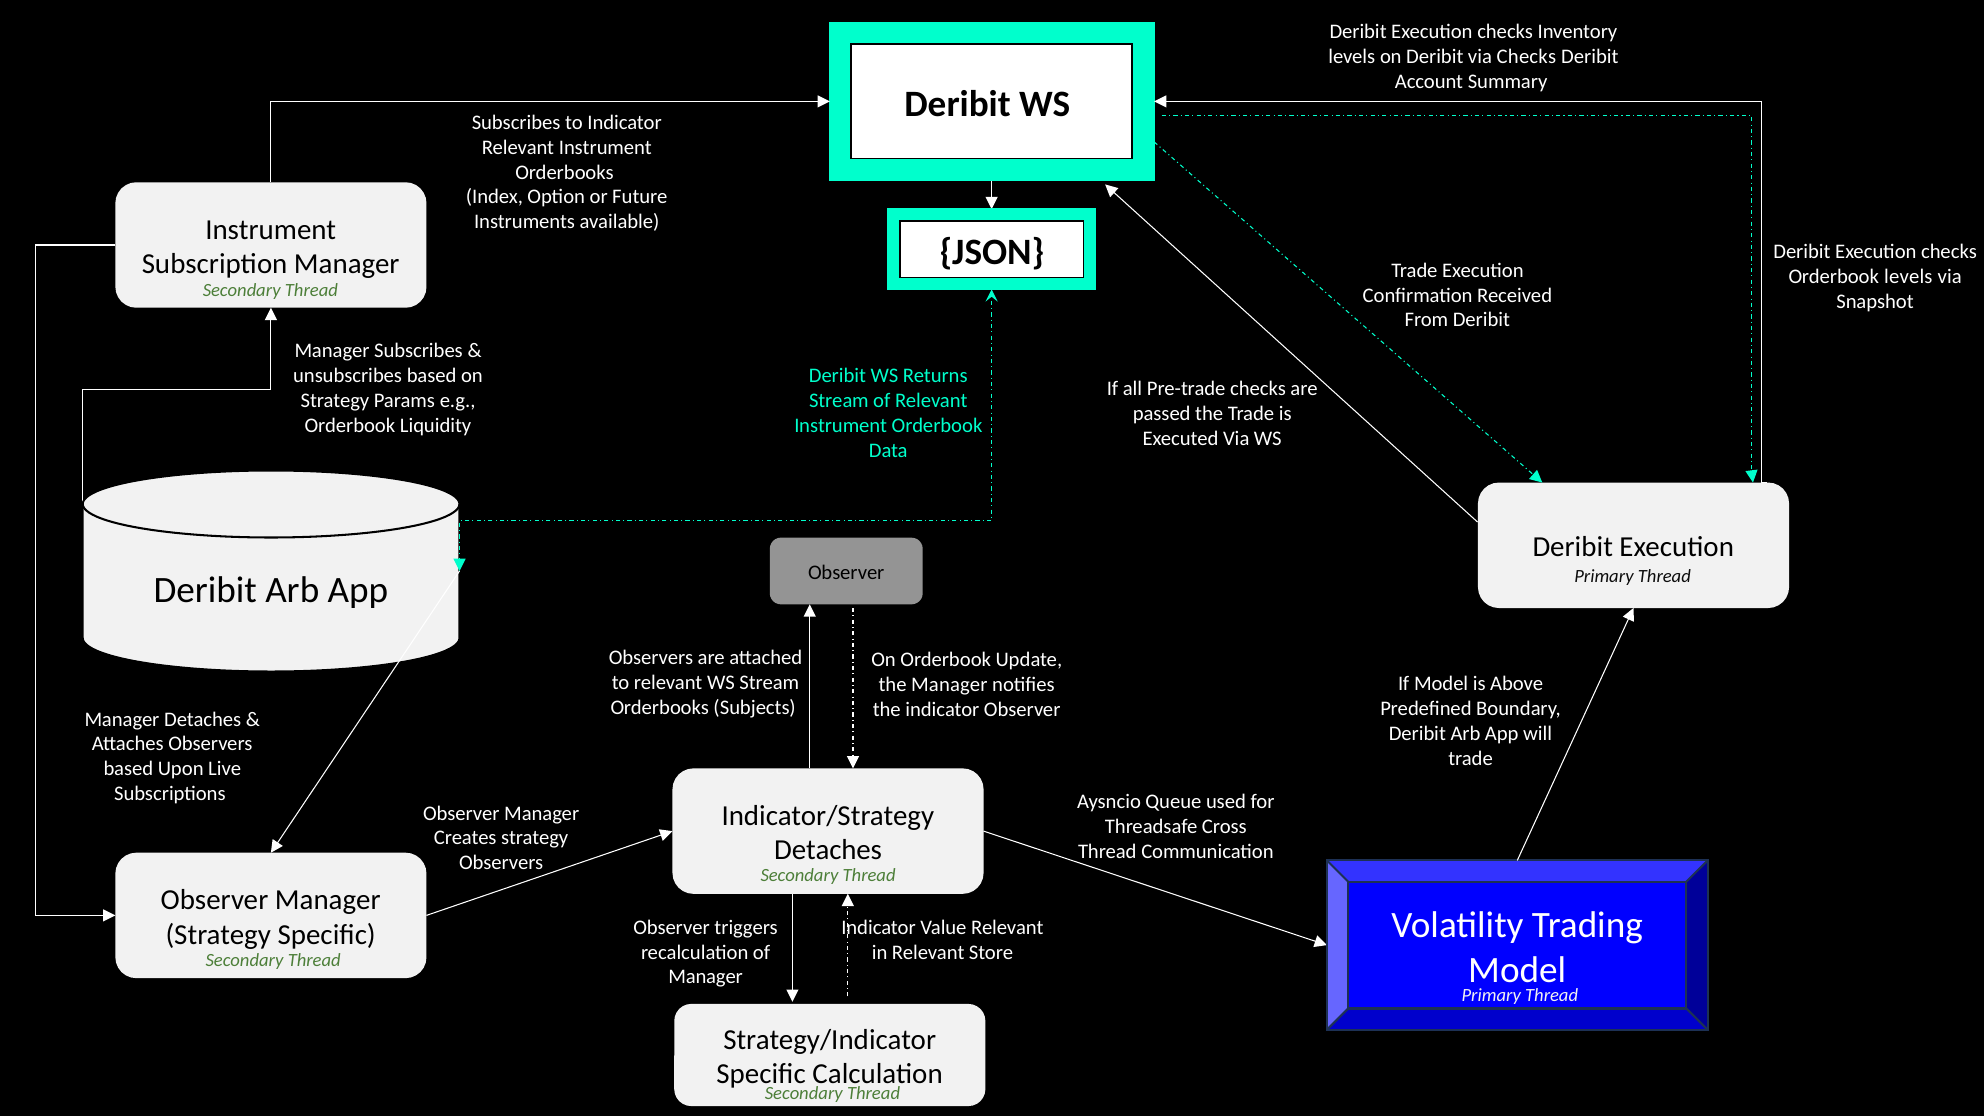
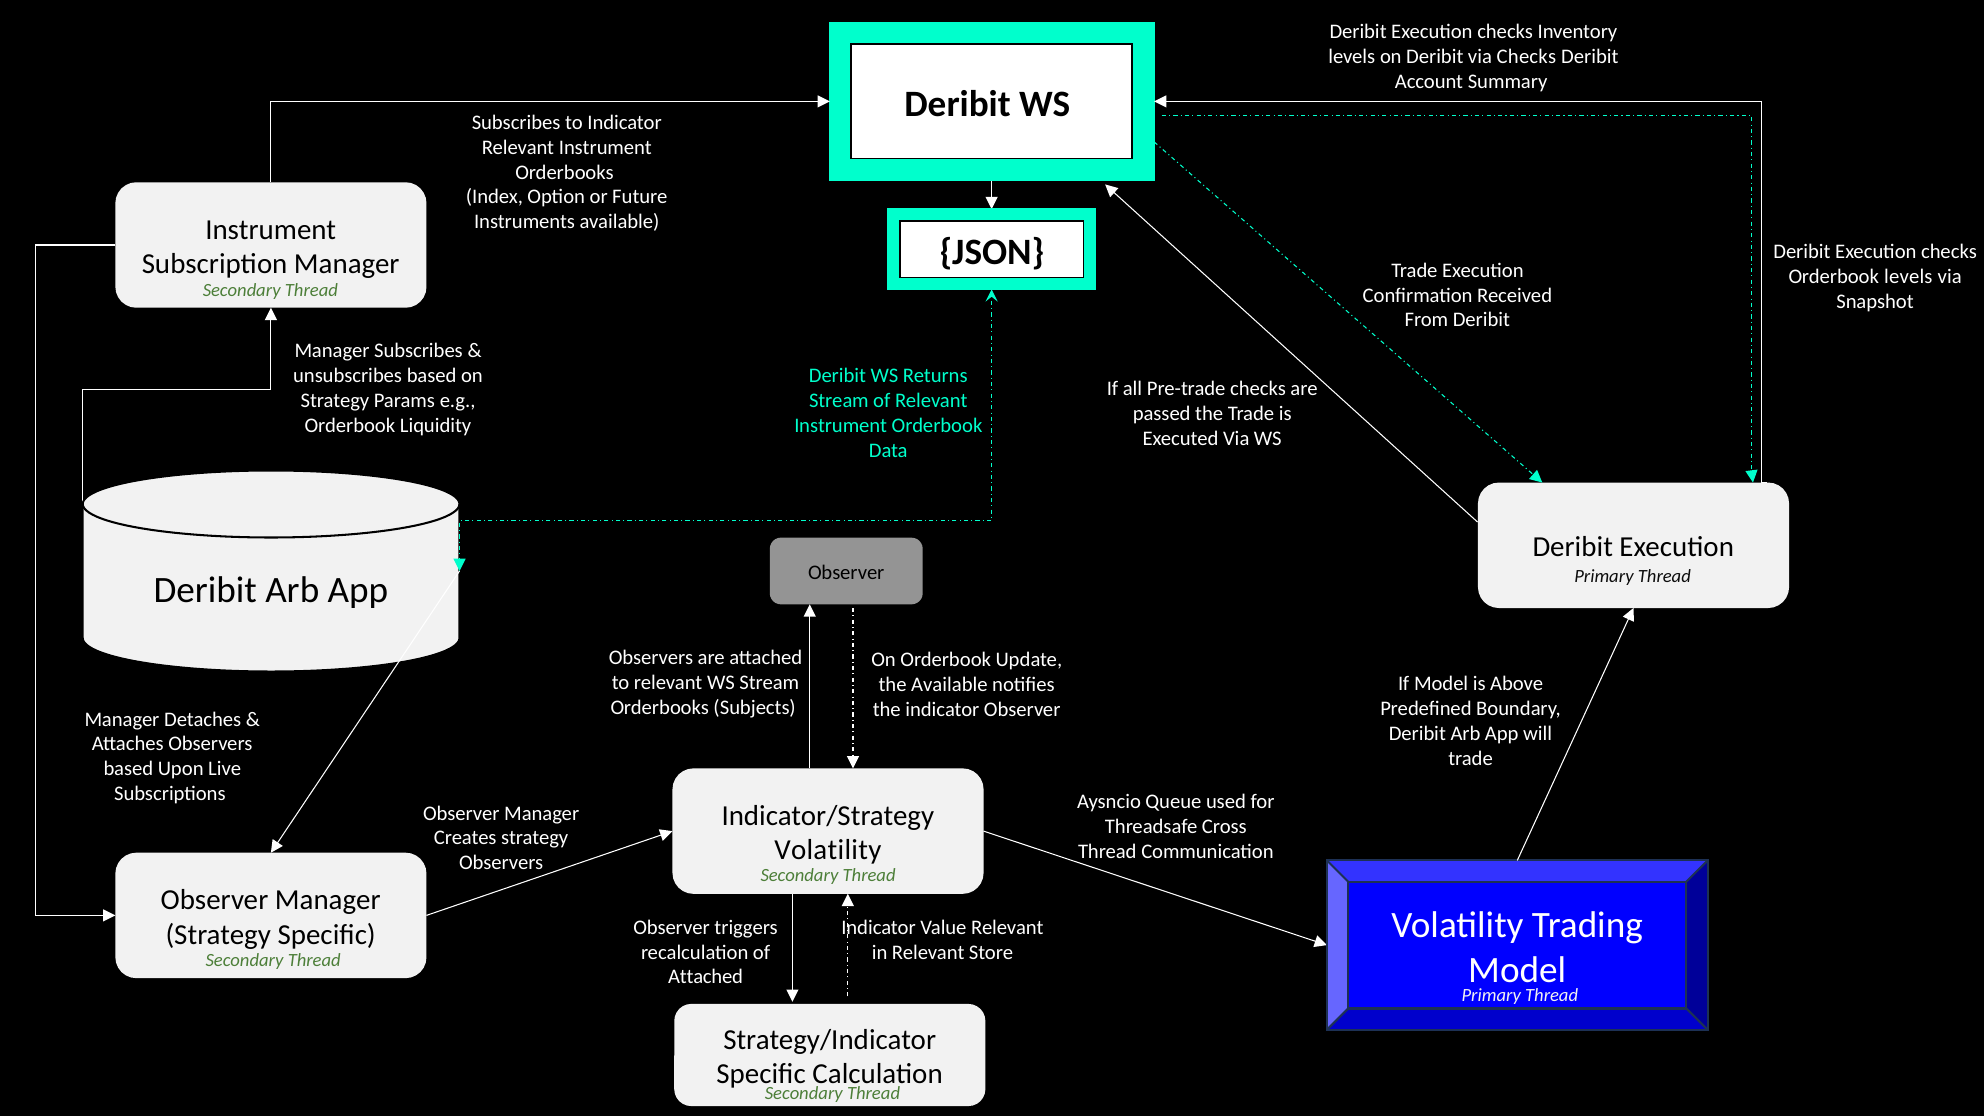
the Manager: Manager -> Available (949, 684)
Detaches: Detaches -> Volatility (828, 850)
Manager: Manager -> Attached (706, 977)
